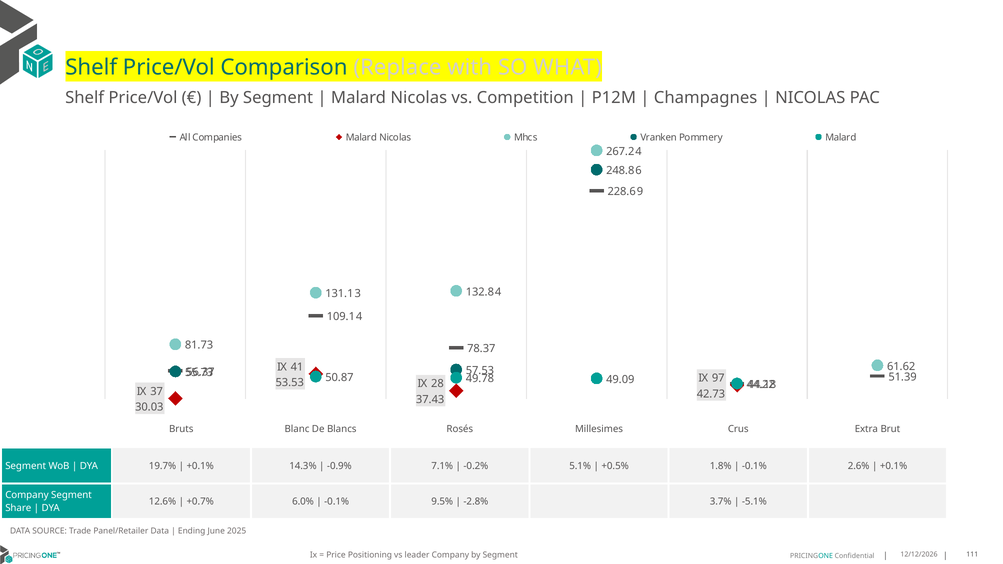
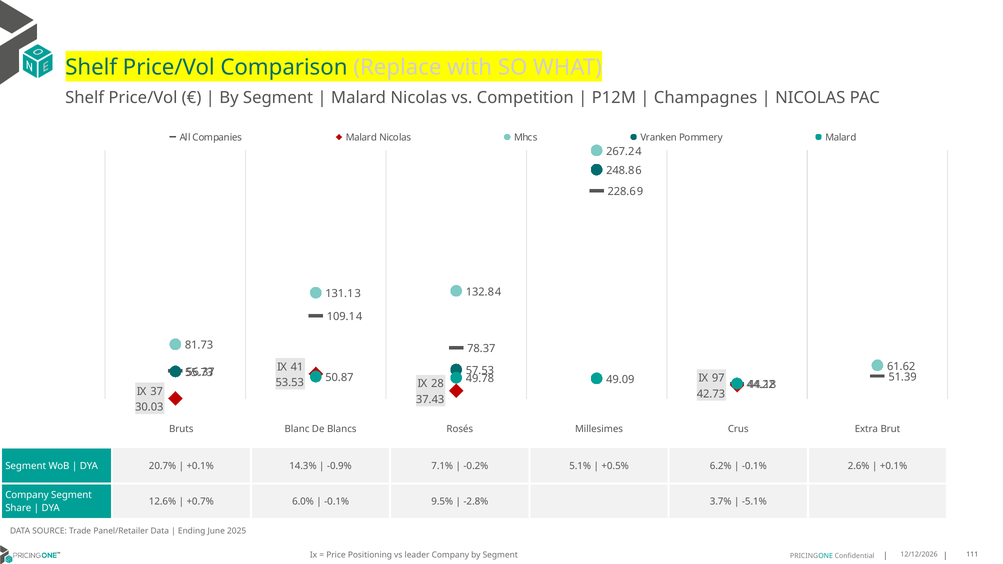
19.7%: 19.7% -> 20.7% (163, 466)
1.8%: 1.8% -> 6.2% (721, 466)
